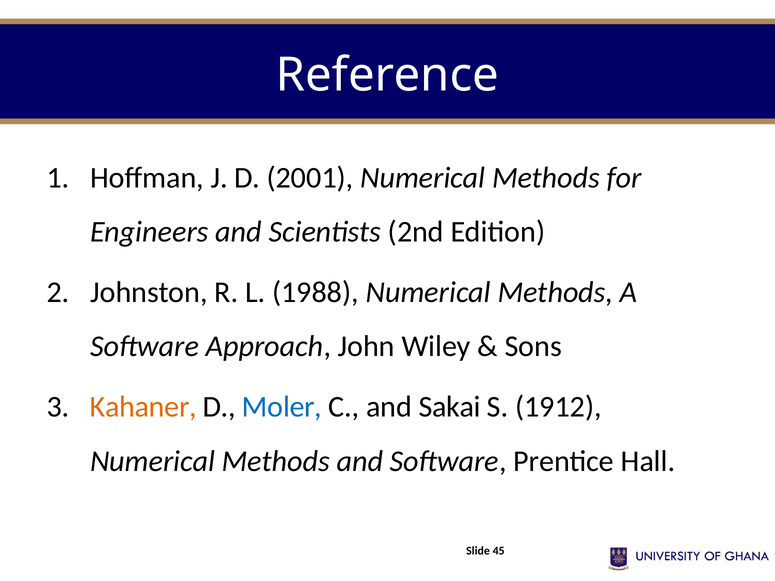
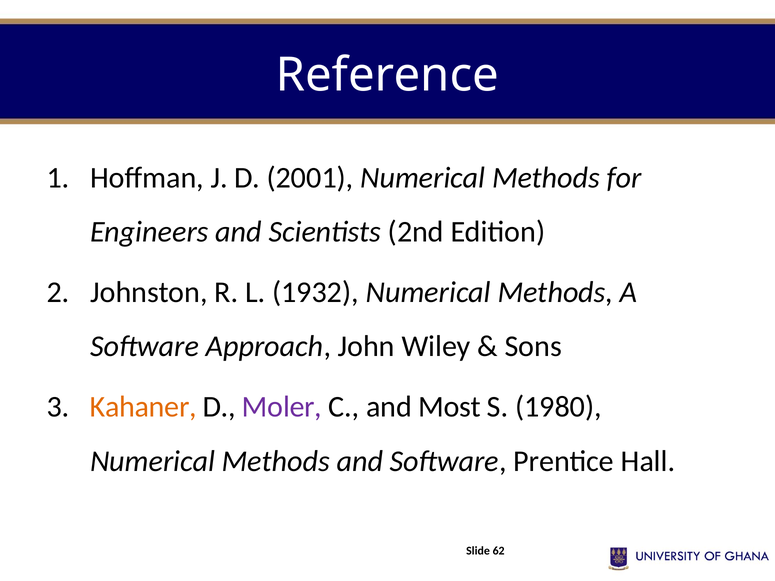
1988: 1988 -> 1932 (316, 292)
Moler colour: blue -> purple (282, 407)
Sakai: Sakai -> Most (450, 407)
1912: 1912 -> 1980 (558, 407)
45: 45 -> 62 (499, 551)
